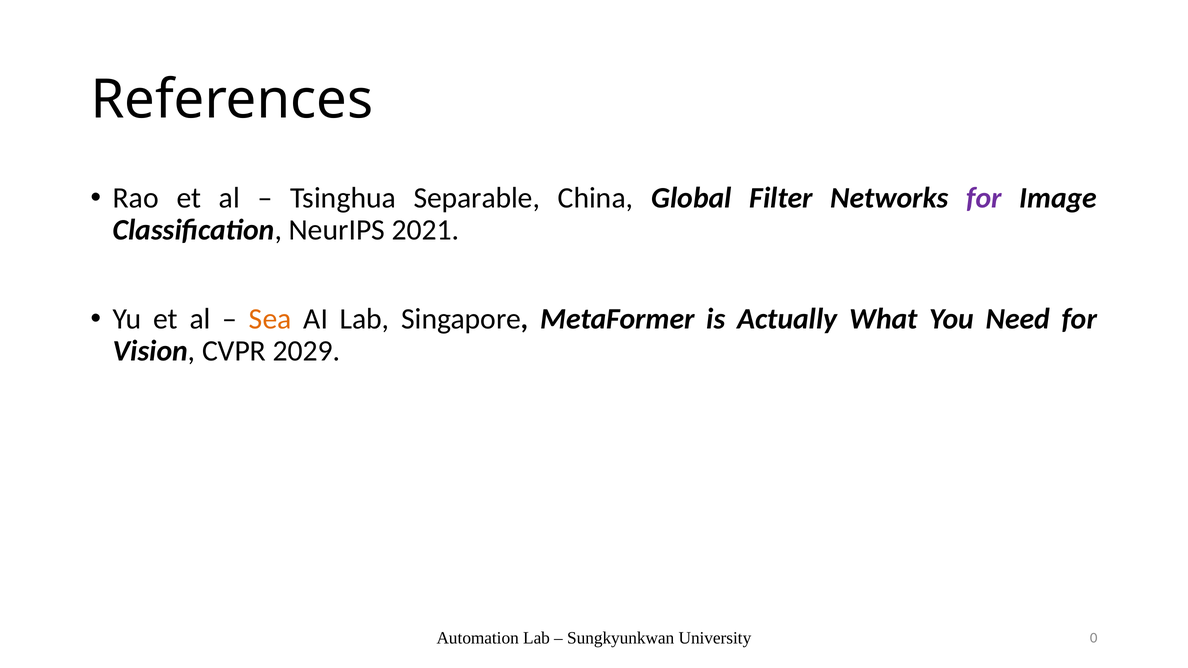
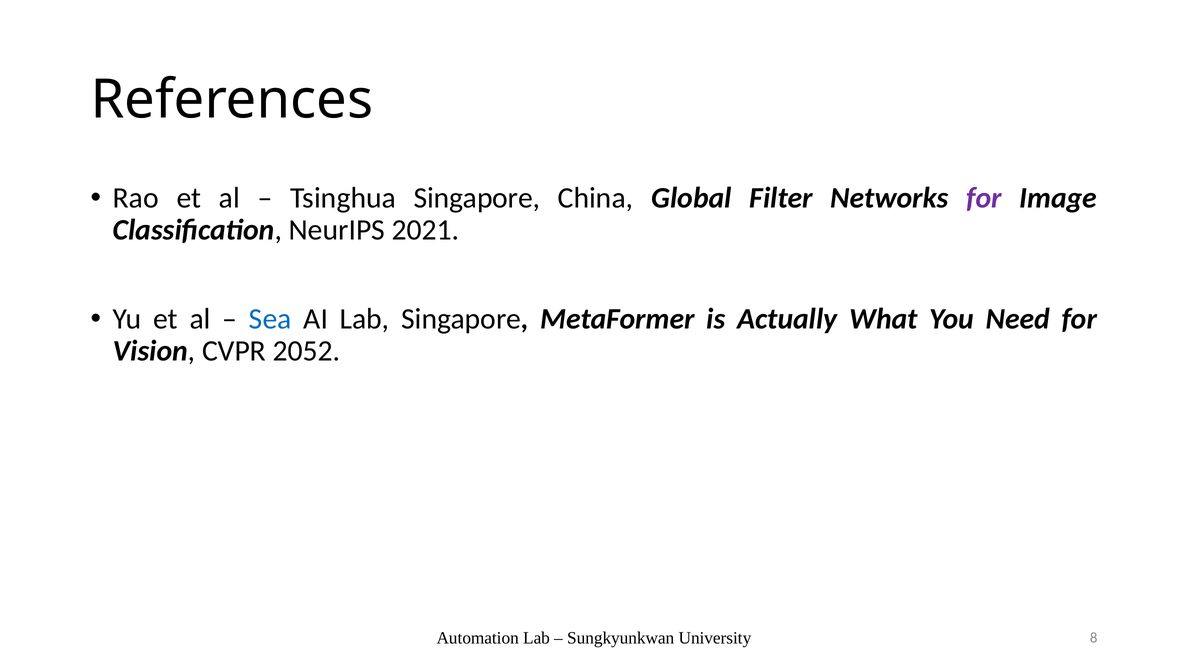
Tsinghua Separable: Separable -> Singapore (477, 198)
Sea colour: orange -> blue (270, 319)
2029: 2029 -> 2052 (307, 351)
0: 0 -> 8 (1094, 638)
